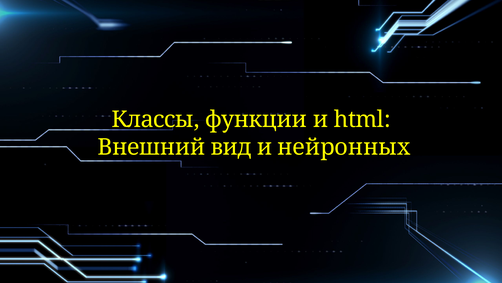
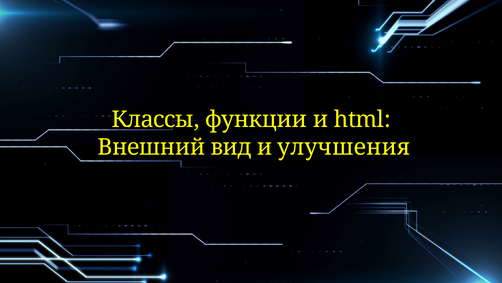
нейронных: нейронных -> улучшения (344, 147)
